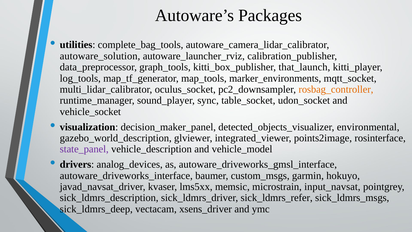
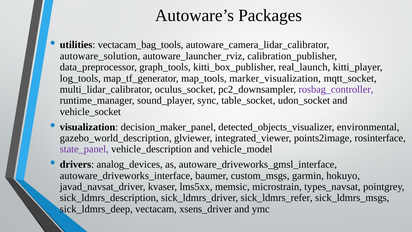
complete_bag_tools: complete_bag_tools -> vectacam_bag_tools (141, 45)
that_launch: that_launch -> real_launch (304, 67)
marker_environments: marker_environments -> marker_visualization (275, 78)
rosbag_controller colour: orange -> purple (336, 89)
input_navsat: input_navsat -> types_navsat (332, 187)
